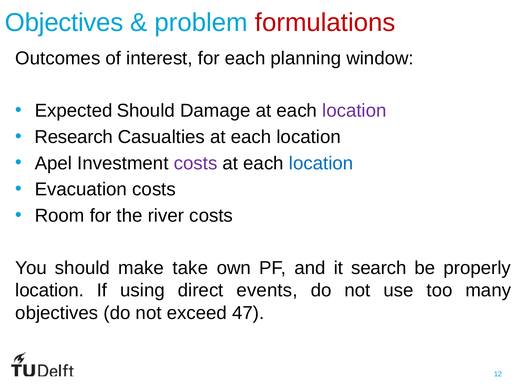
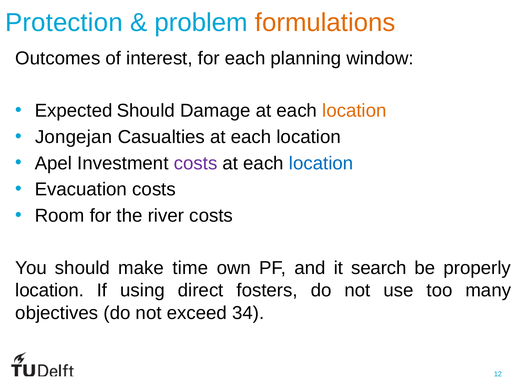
Objectives: Objectives -> Protection (64, 23)
formulations colour: red -> orange (325, 23)
location colour: purple -> orange (354, 111)
Research: Research -> Jongejan (74, 137)
take: take -> time (190, 268)
events: events -> fosters (267, 290)
47: 47 -> 34 (248, 313)
